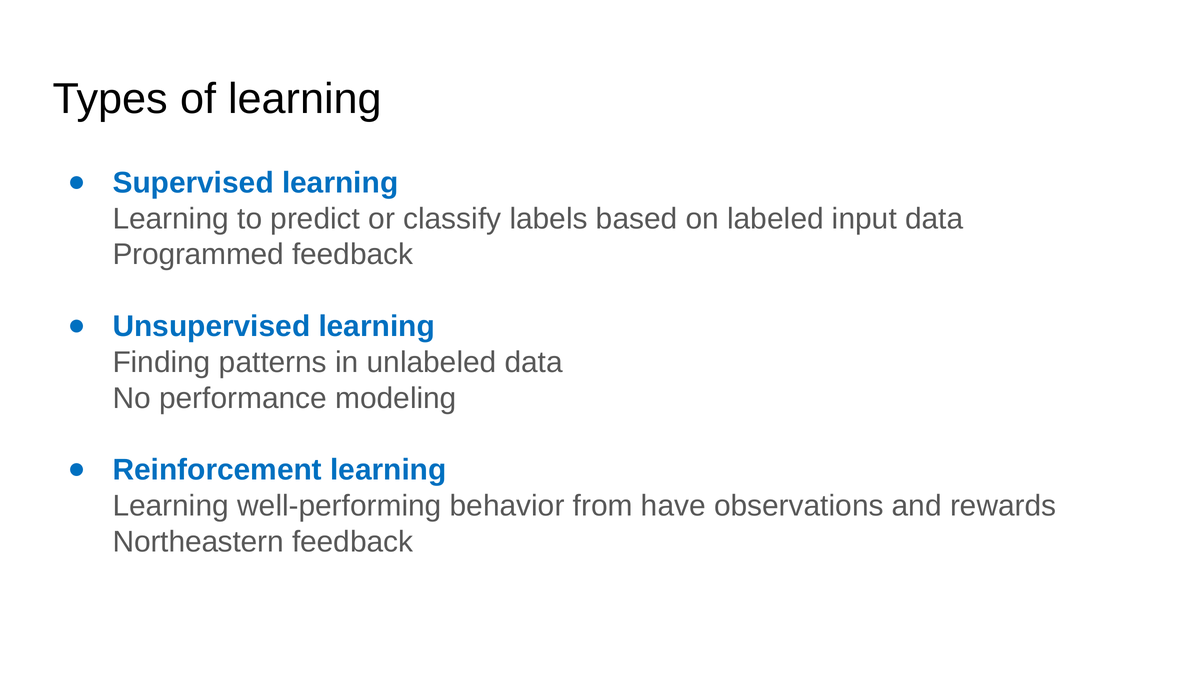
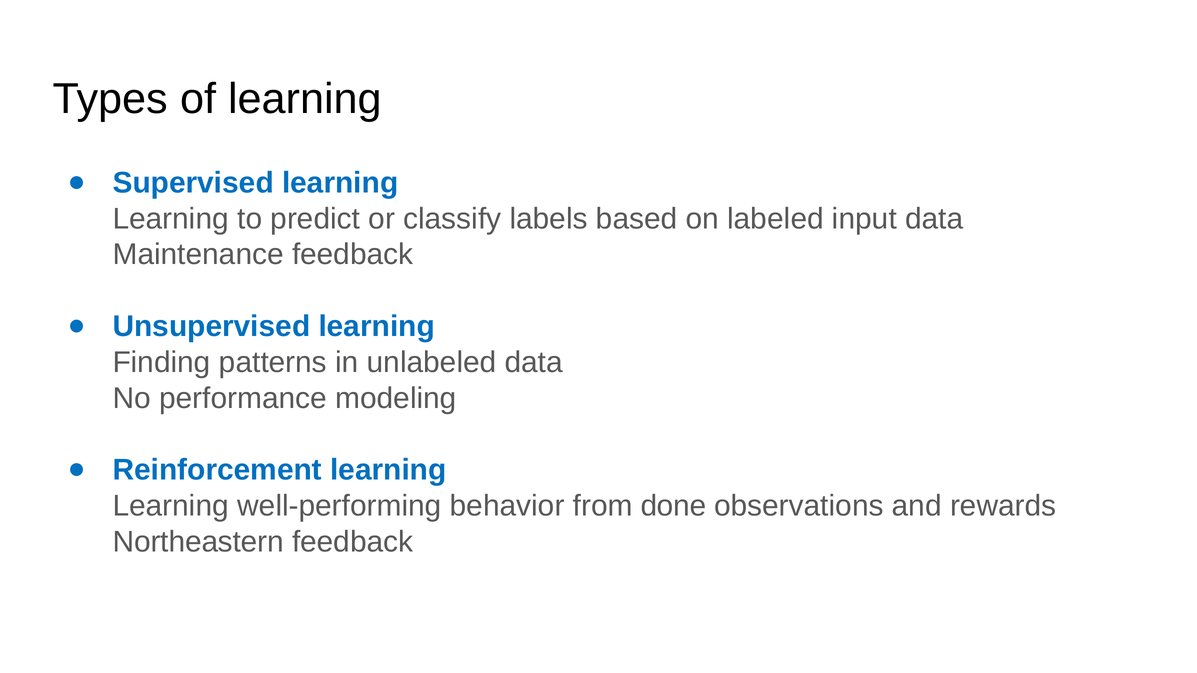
Programmed: Programmed -> Maintenance (198, 255)
have: have -> done (673, 506)
